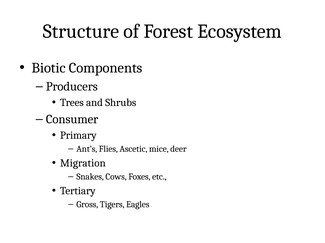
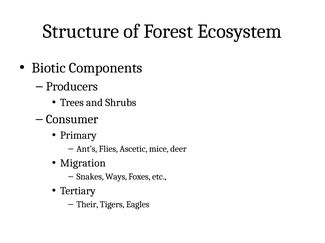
Cows: Cows -> Ways (116, 177)
Gross: Gross -> Their (87, 205)
